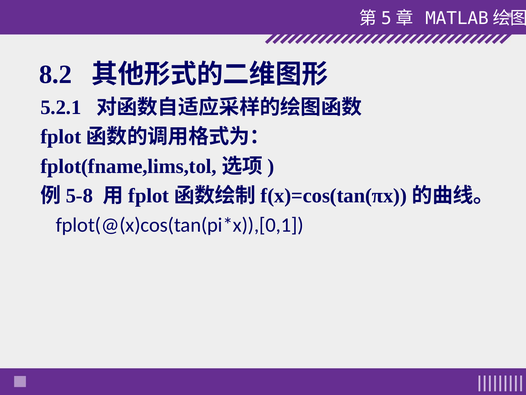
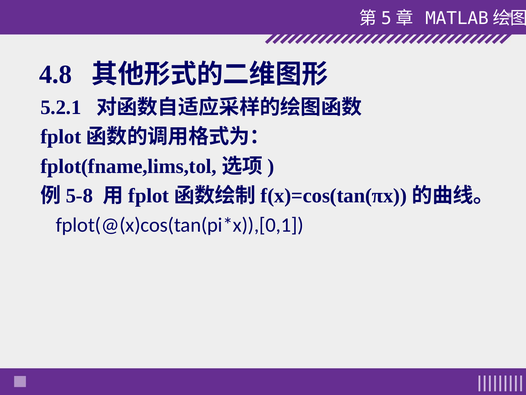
8.2: 8.2 -> 4.8 (56, 74)
